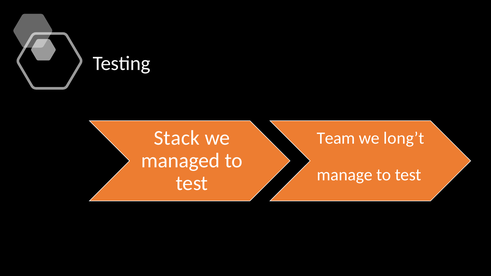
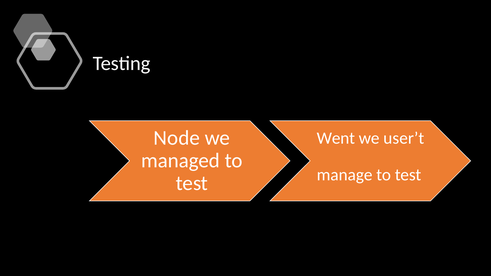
Stack: Stack -> Node (177, 138)
Team: Team -> Went (336, 138)
long’t: long’t -> user’t (404, 138)
